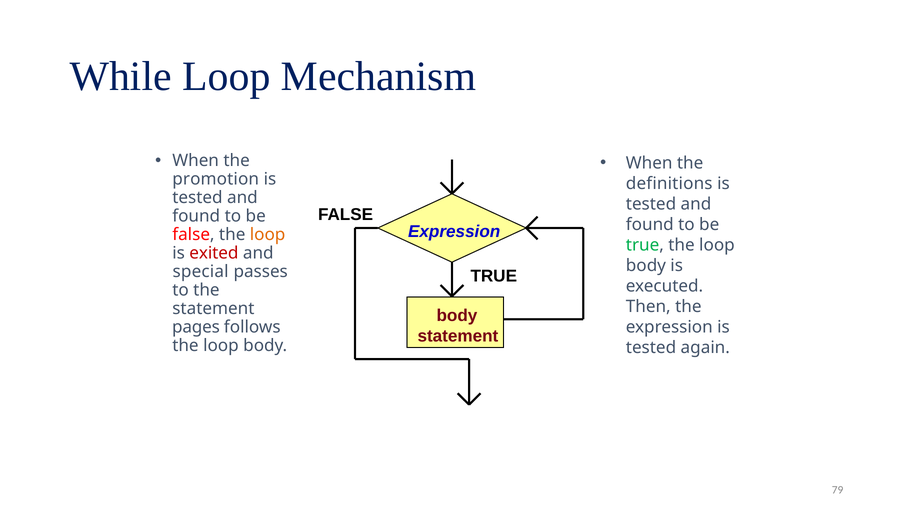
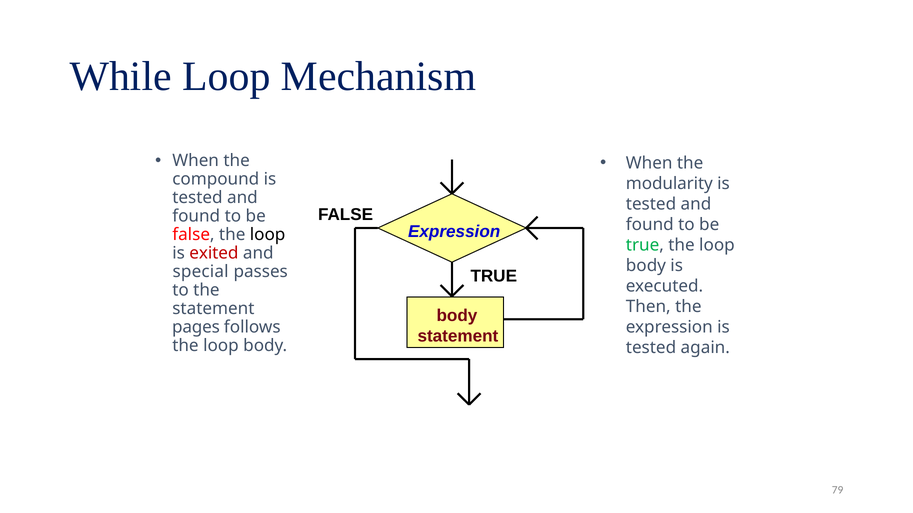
promotion: promotion -> compound (216, 179)
definitions: definitions -> modularity (669, 184)
loop colour: orange -> black (268, 235)
